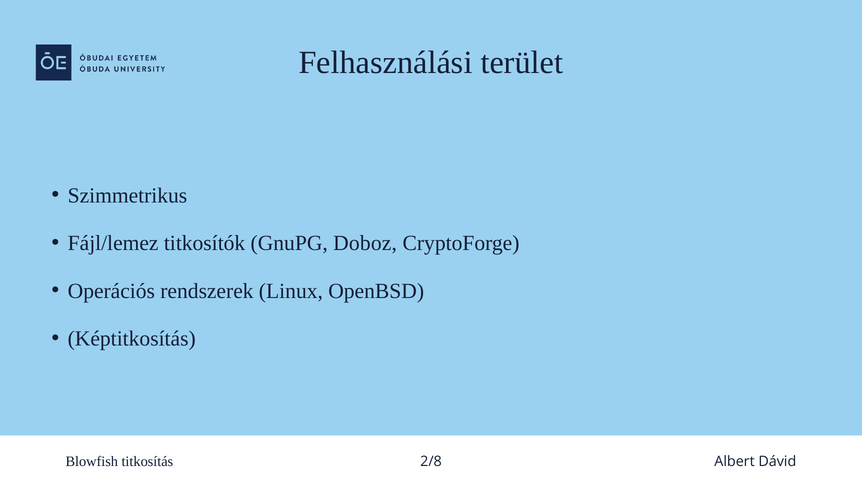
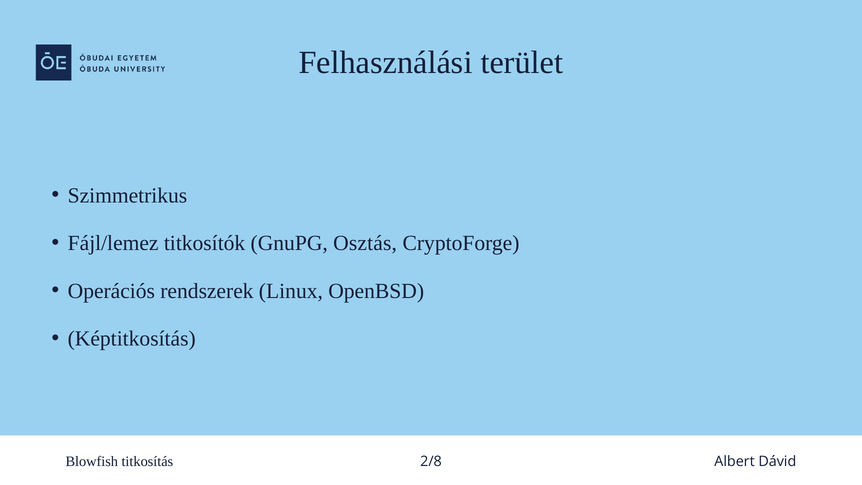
Doboz: Doboz -> Osztás (365, 243)
